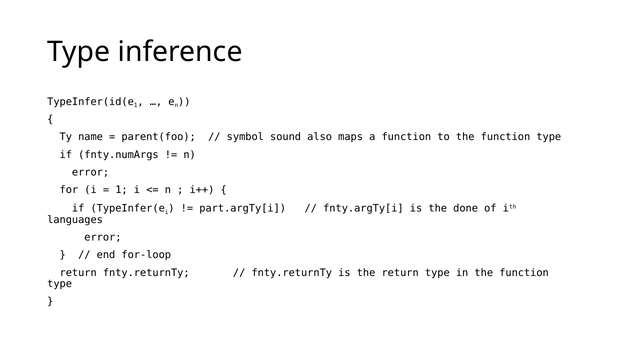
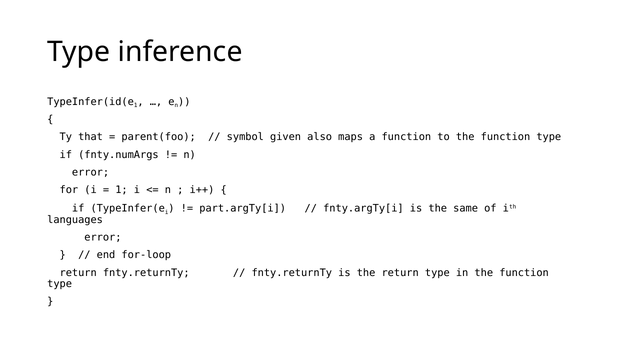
name: name -> that (91, 137)
sound: sound -> given (286, 137)
done: done -> same (466, 209)
